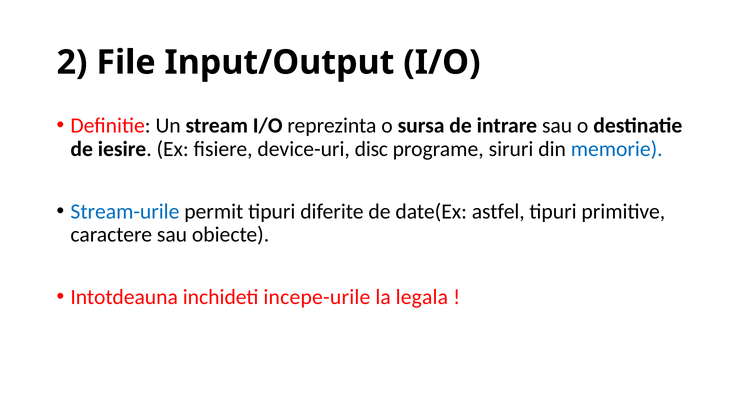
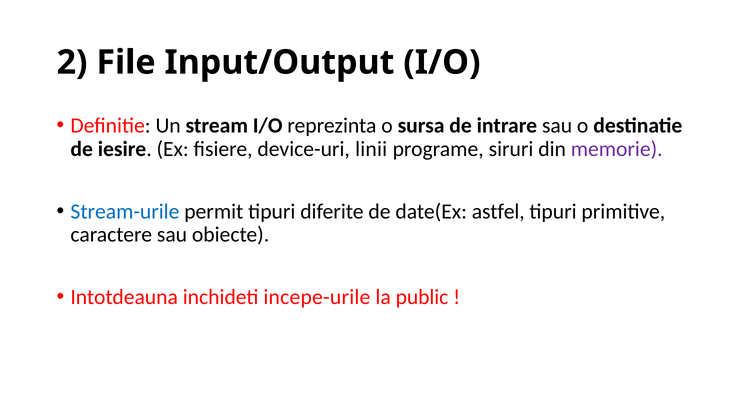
disc: disc -> linii (371, 149)
memorie colour: blue -> purple (617, 149)
legala: legala -> public (422, 297)
